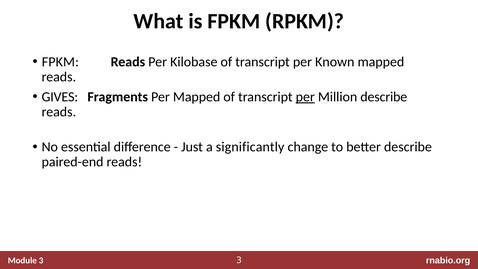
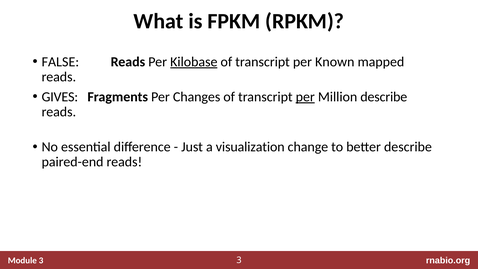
FPKM: FPKM -> FALSE (60, 62)
Kilobase underline: none -> present (194, 62)
Per Mapped: Mapped -> Changes (197, 97)
significantly: significantly -> visualization (250, 147)
